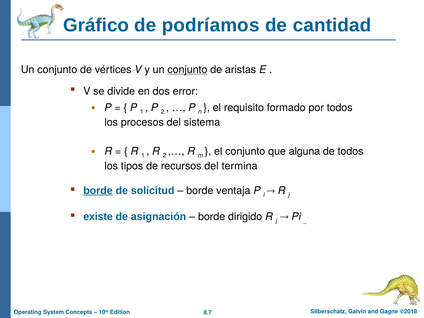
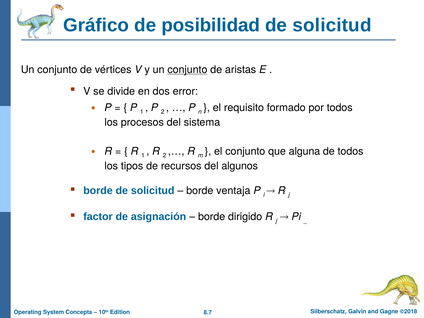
podríamos: podríamos -> posibilidad (211, 25)
cantidad: cantidad -> solicitud (332, 25)
termina: termina -> algunos (240, 166)
borde underline: present -> none (98, 191)
existe: existe -> factor (98, 217)
